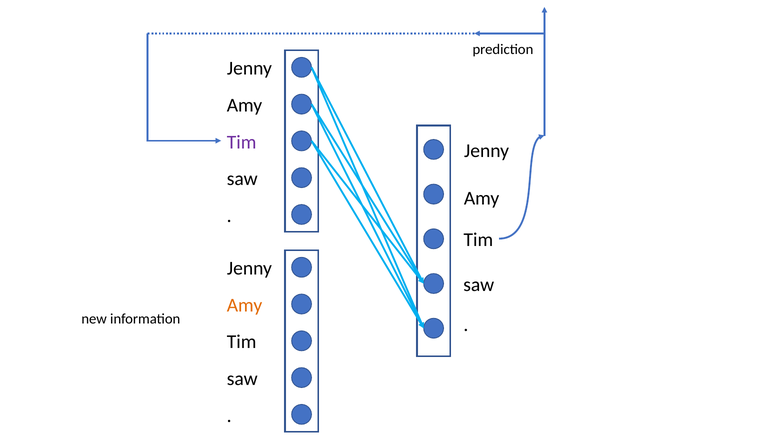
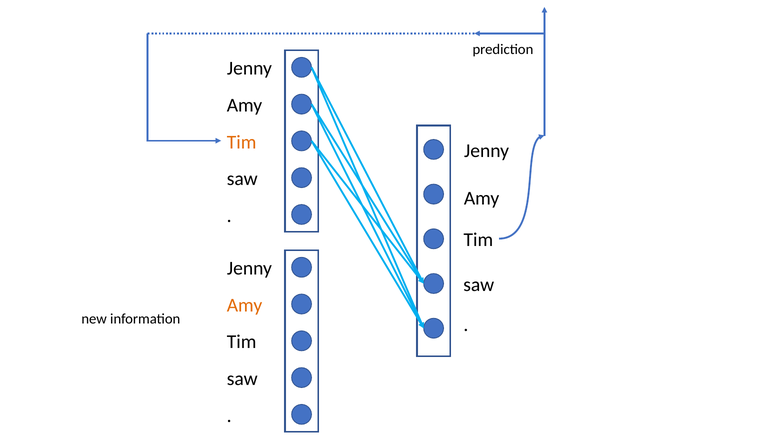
Tim colour: purple -> orange (242, 142)
